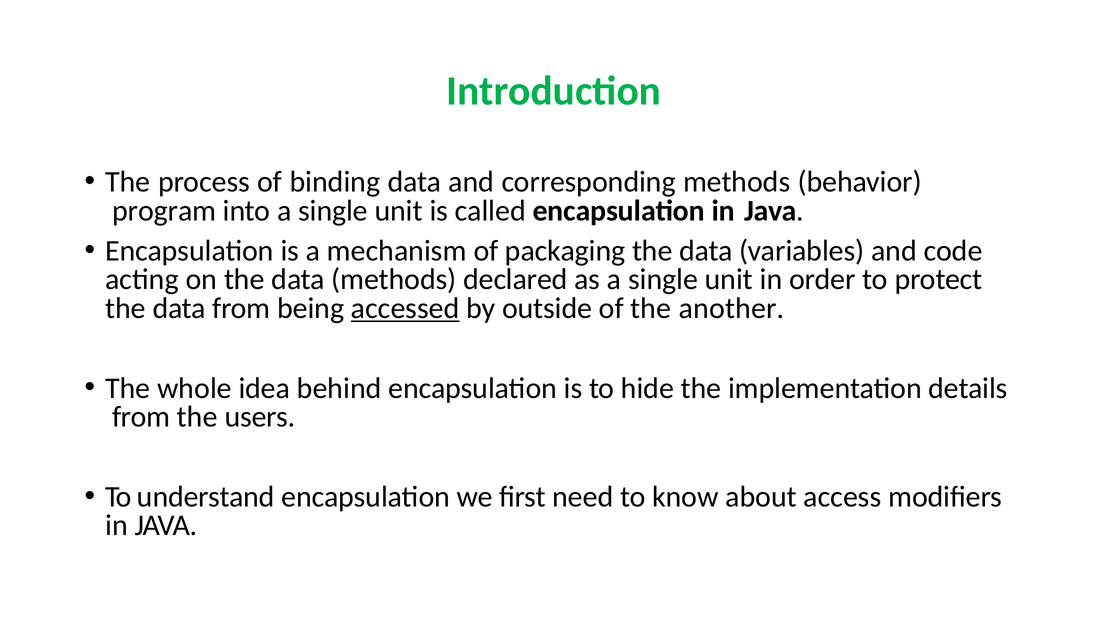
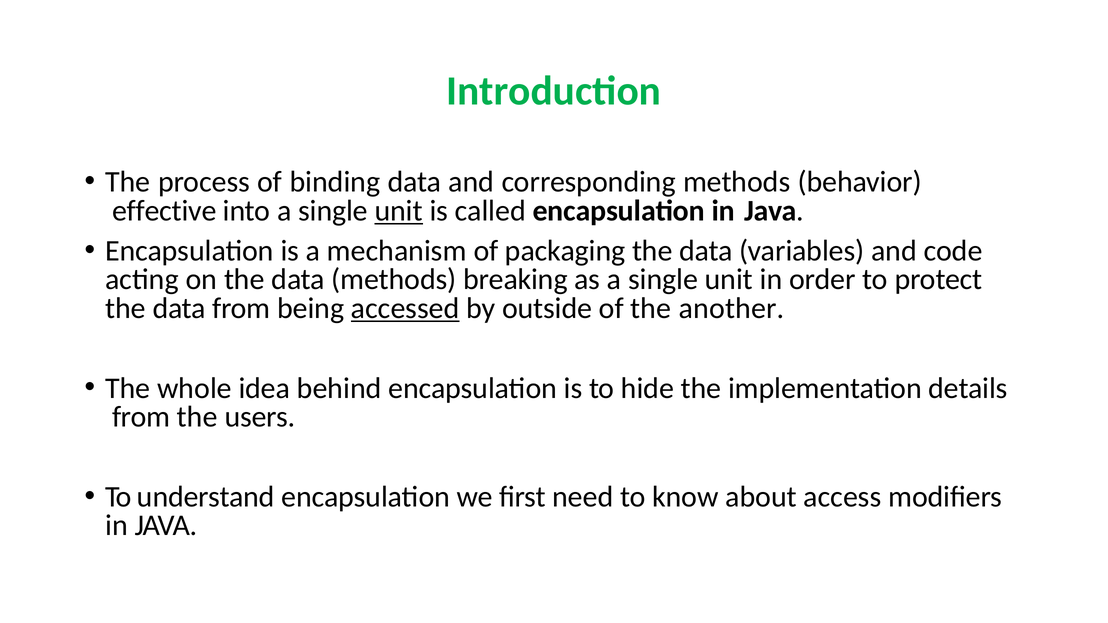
program: program -> effective (164, 211)
unit underline: none -> present (399, 211)
declared: declared -> breaking (515, 280)
